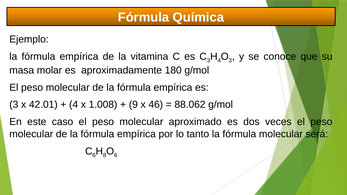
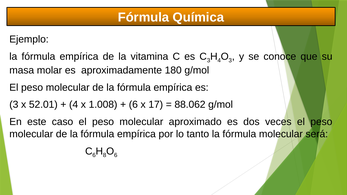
42.01: 42.01 -> 52.01 (43, 105)
9: 9 -> 6 (133, 105)
46: 46 -> 17 (156, 105)
